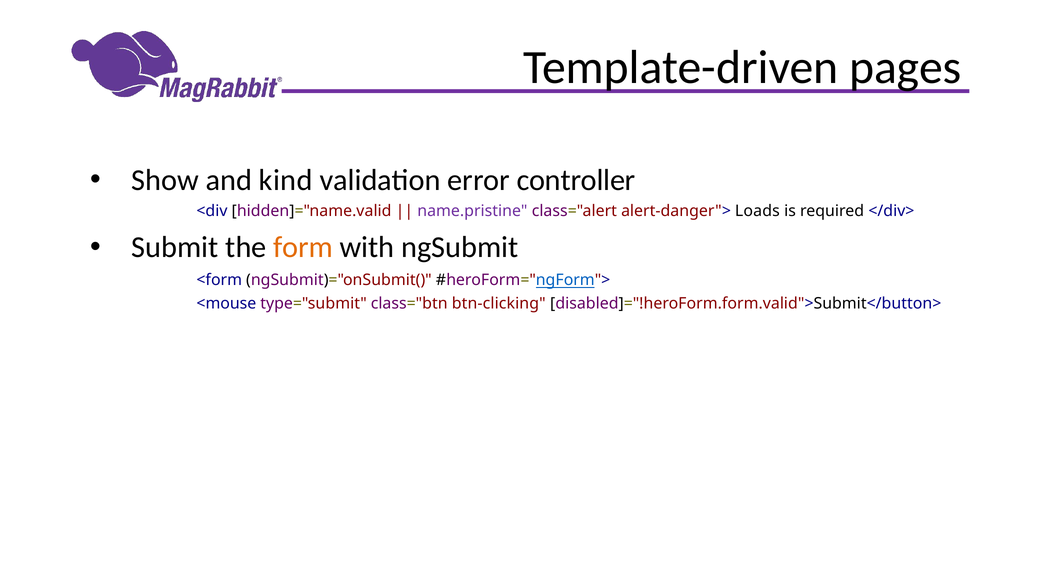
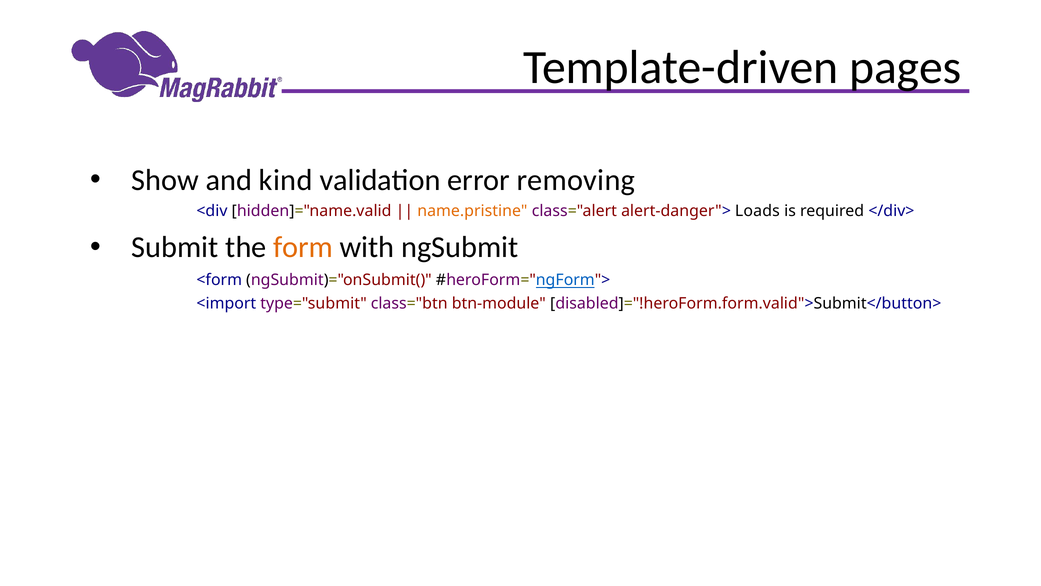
controller: controller -> removing (576, 180)
name.pristine colour: purple -> orange (472, 211)
<mouse: <mouse -> <import (226, 303)
btn-clicking: btn-clicking -> btn-module (499, 303)
